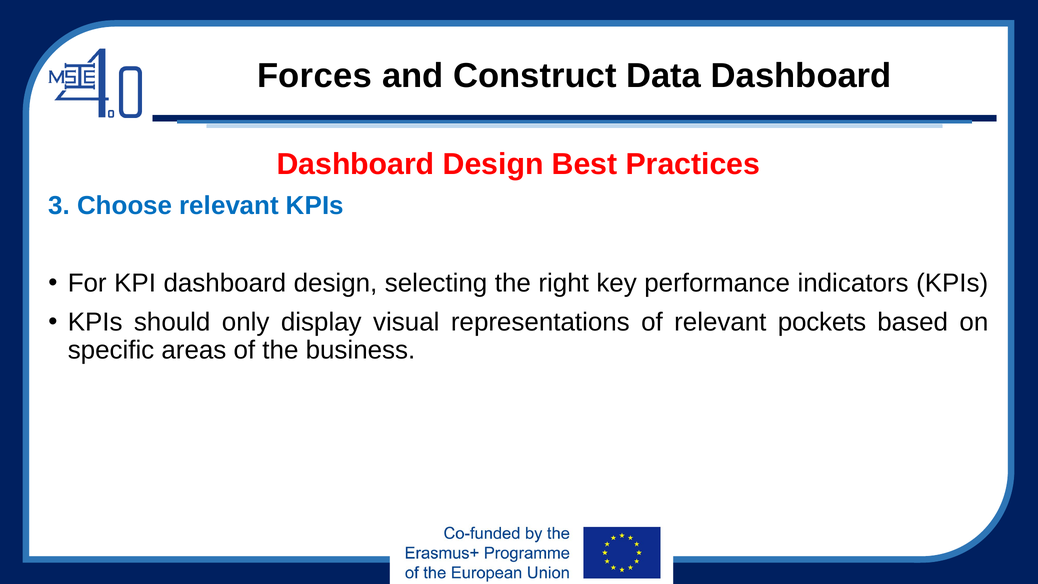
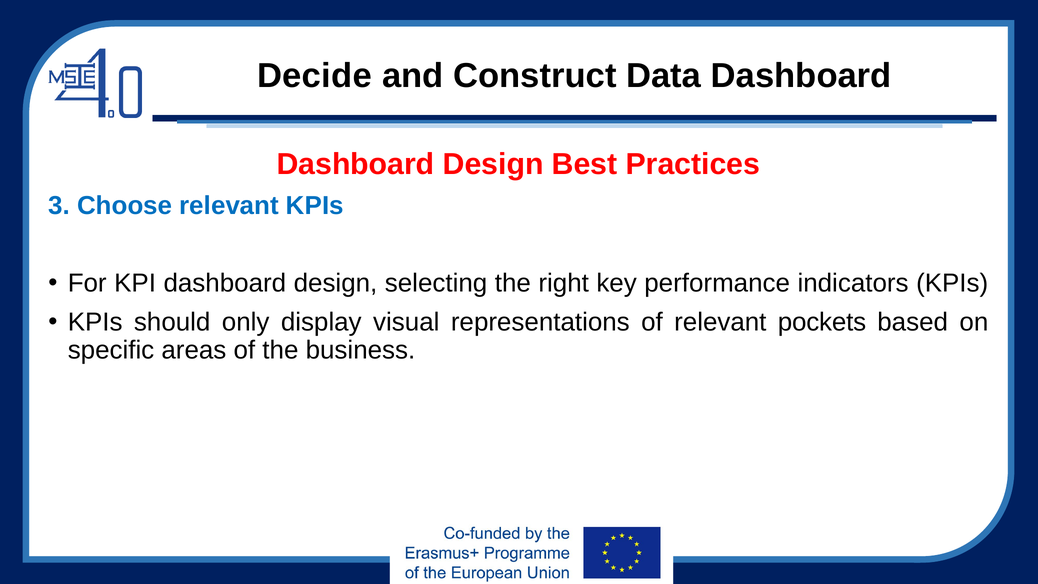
Forces: Forces -> Decide (315, 76)
